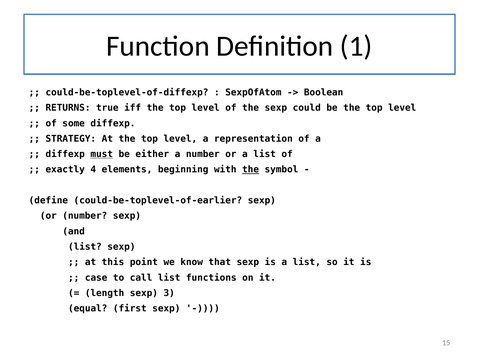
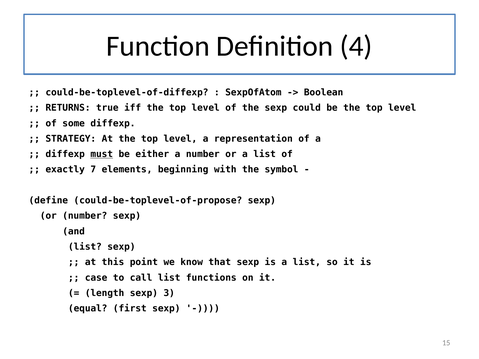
1: 1 -> 4 (356, 46)
4: 4 -> 7 (93, 170)
the underline: present -> none (251, 170)
could-be-toplevel-of-earlier: could-be-toplevel-of-earlier -> could-be-toplevel-of-propose (158, 201)
